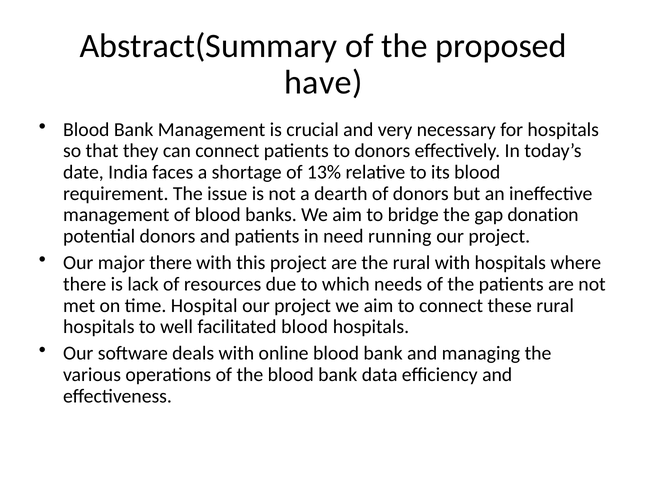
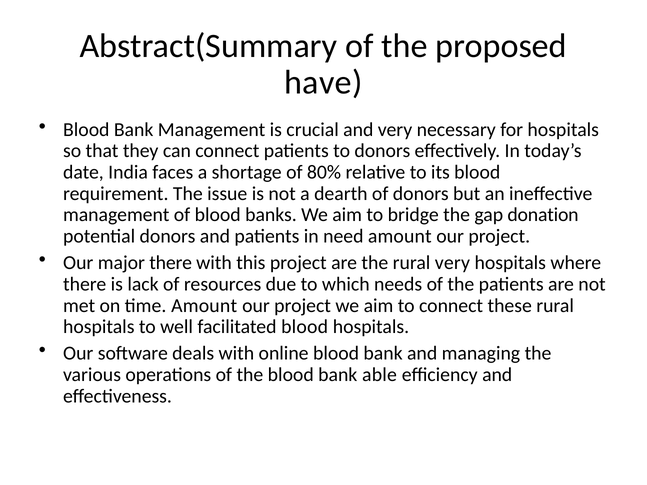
13%: 13% -> 80% (324, 172)
need running: running -> amount (400, 236)
rural with: with -> very (452, 263)
time Hospital: Hospital -> Amount (204, 306)
data: data -> able (380, 375)
